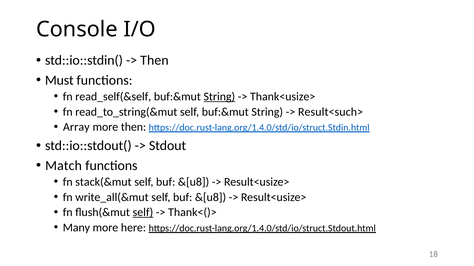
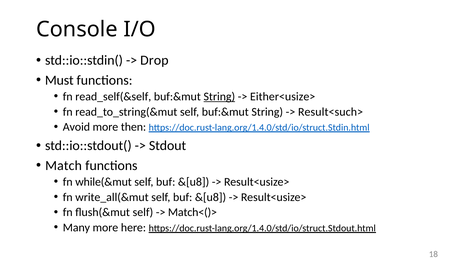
Then: Then -> Drop (154, 61)
Thank<usize>: Thank<usize> -> Either<usize> (283, 97)
Array: Array -> Avoid (76, 127)
stack(&mut: stack(&mut -> while(&mut (104, 182)
self underline: present -> none (143, 213)
Thank<()>: Thank<()> -> Match<()> (192, 213)
